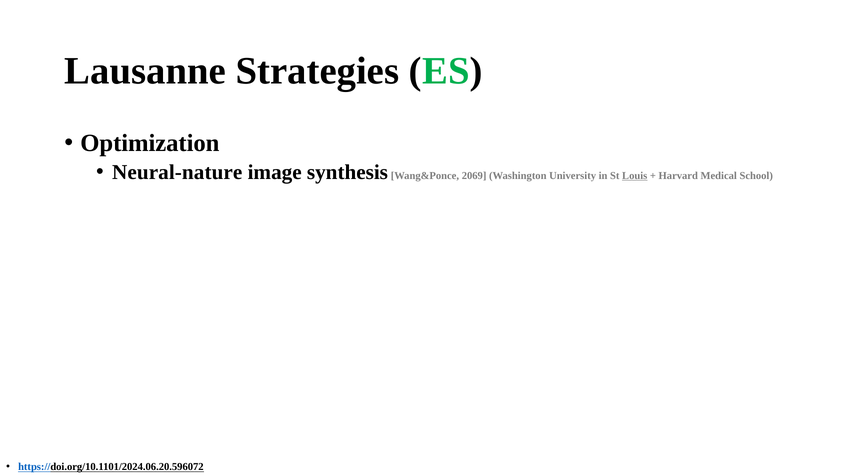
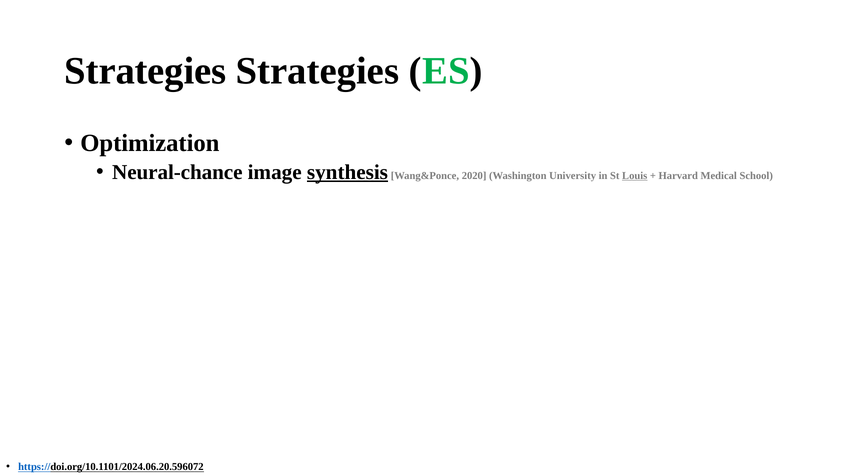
Lausanne: Lausanne -> Strategies (145, 71)
Neural-nature: Neural-nature -> Neural-chance (177, 172)
synthesis underline: none -> present (347, 172)
2069: 2069 -> 2020 (474, 176)
